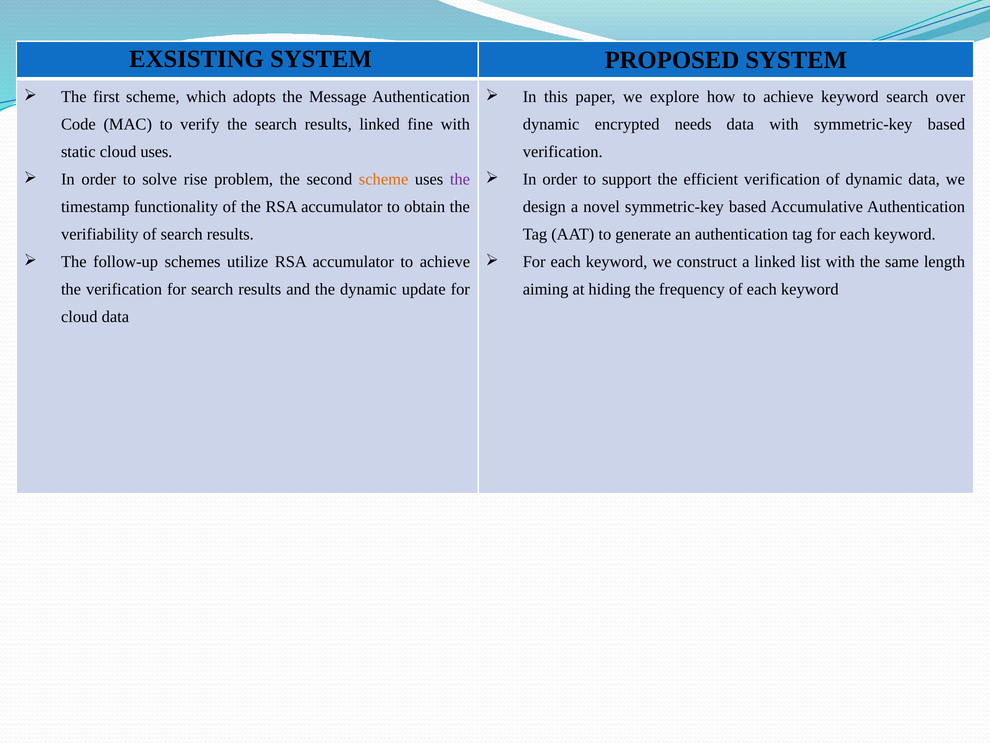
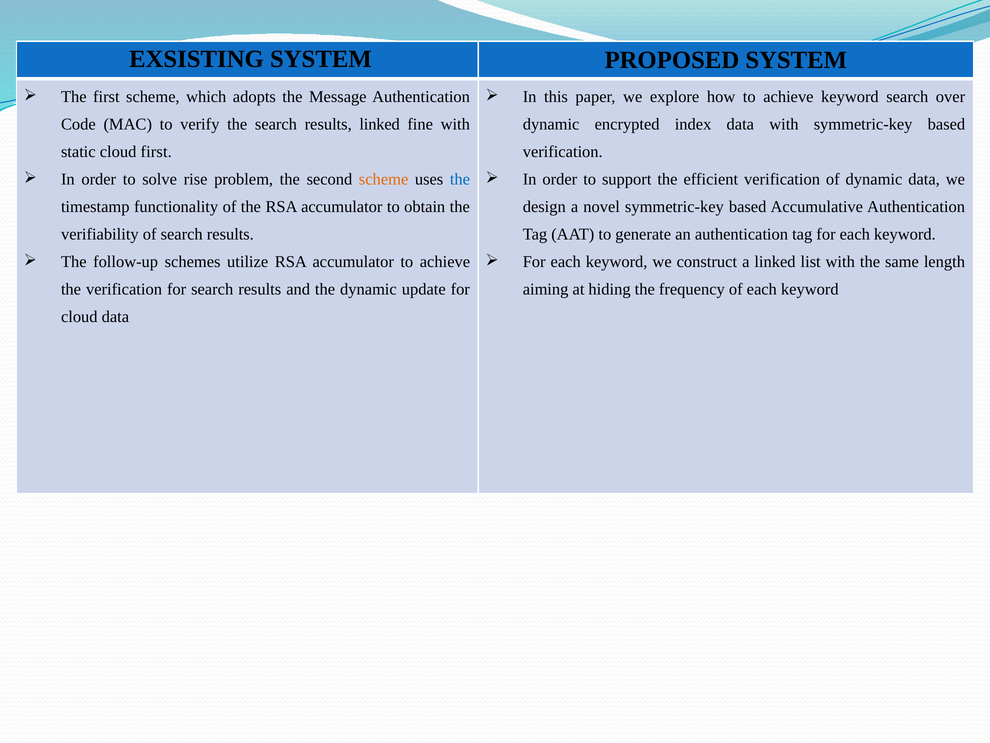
needs: needs -> index (693, 124)
cloud uses: uses -> first (156, 152)
the colour: purple -> blue (460, 179)
